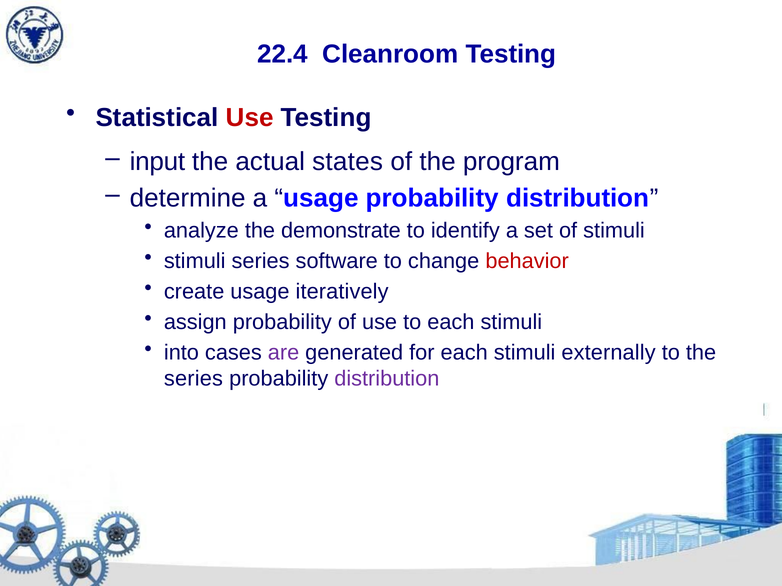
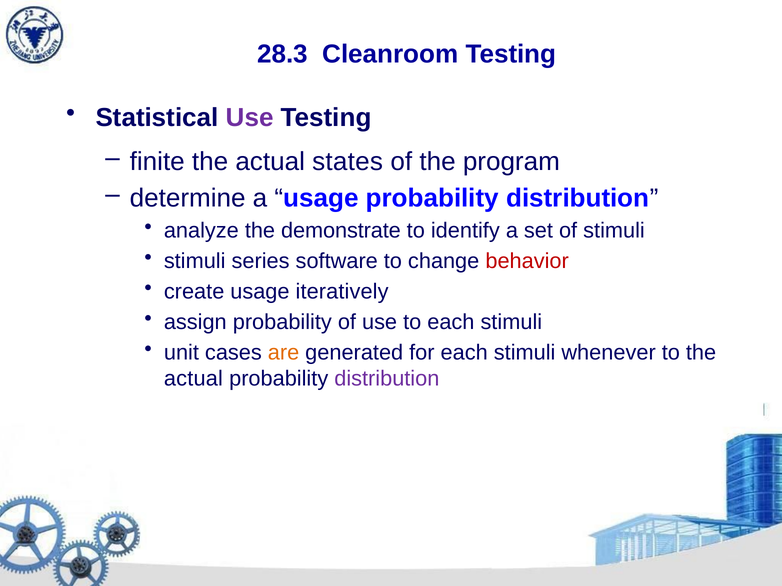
22.4: 22.4 -> 28.3 (283, 54)
Use colour: red -> purple (250, 118)
input: input -> finite (157, 162)
into: into -> unit (181, 353)
are colour: purple -> orange (284, 353)
externally: externally -> whenever (609, 353)
series: series -> actual (193, 379)
